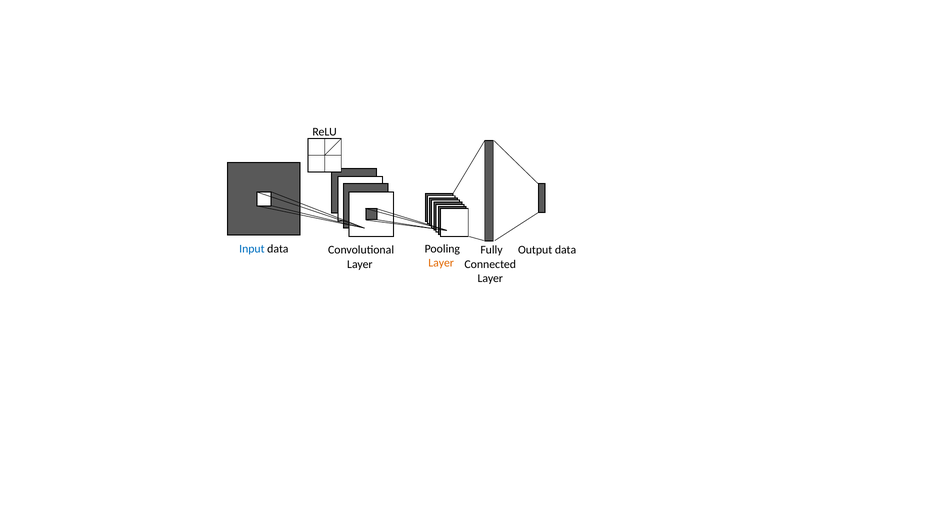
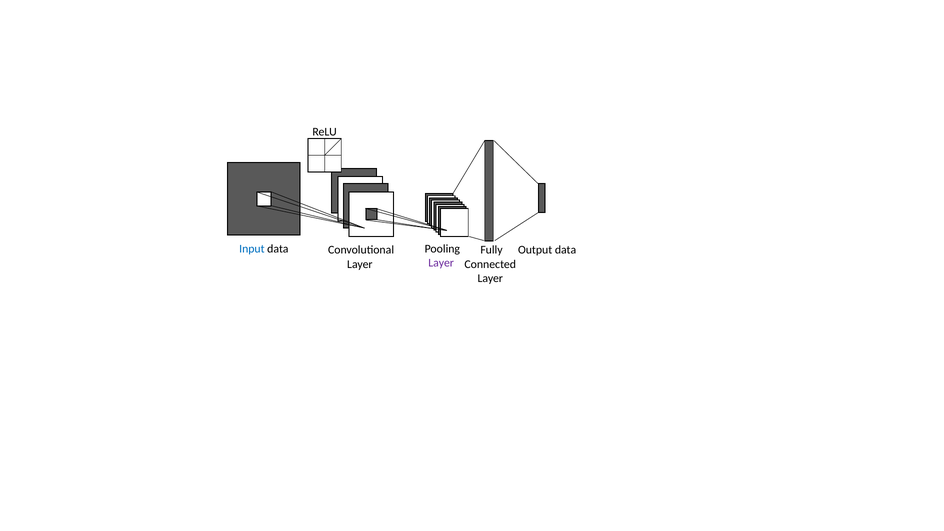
Layer colour: orange -> purple (441, 263)
